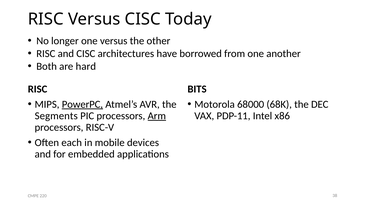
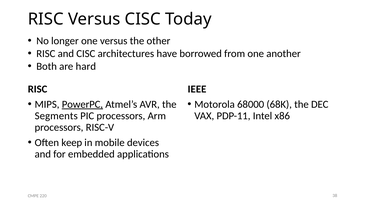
BITS: BITS -> IEEE (197, 89)
Arm underline: present -> none (157, 116)
each: each -> keep (72, 143)
